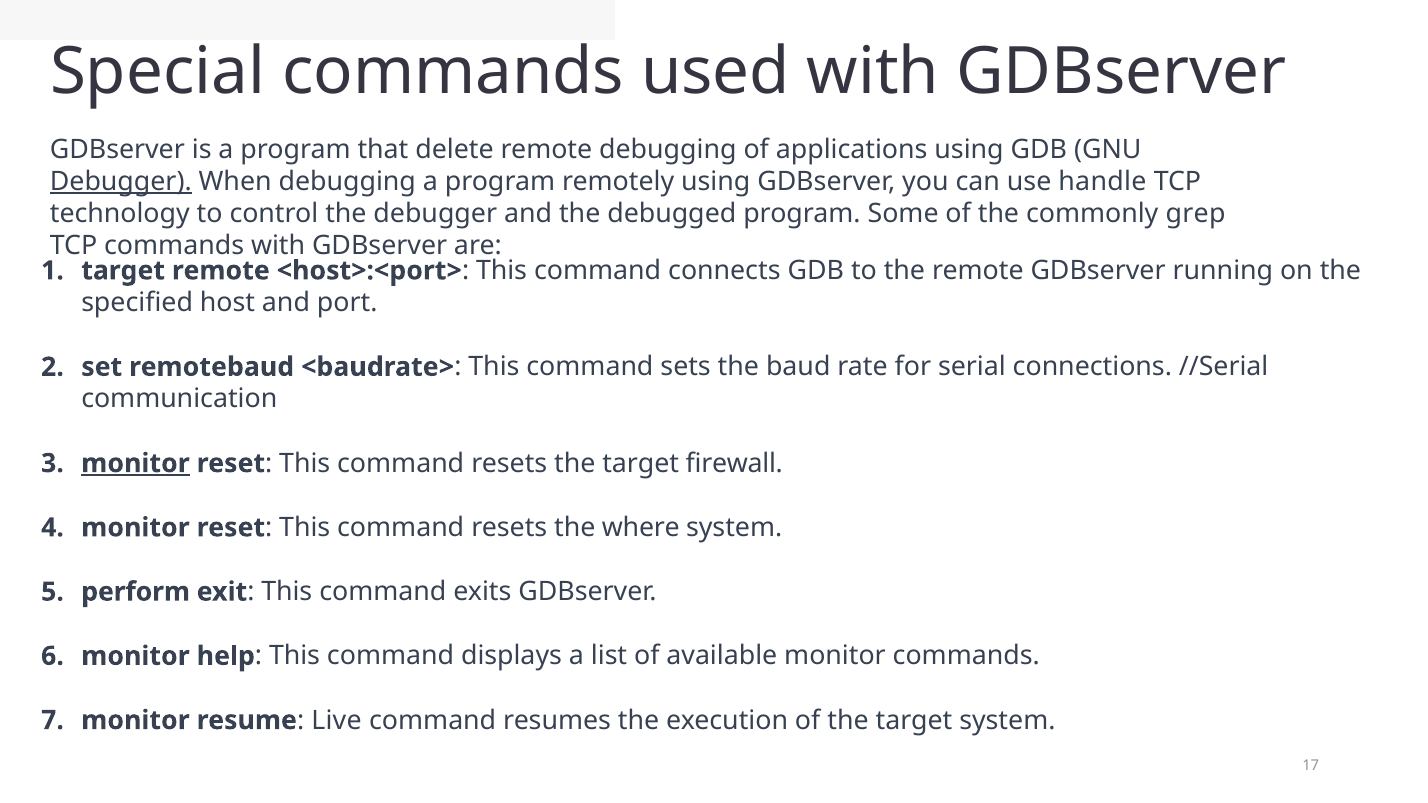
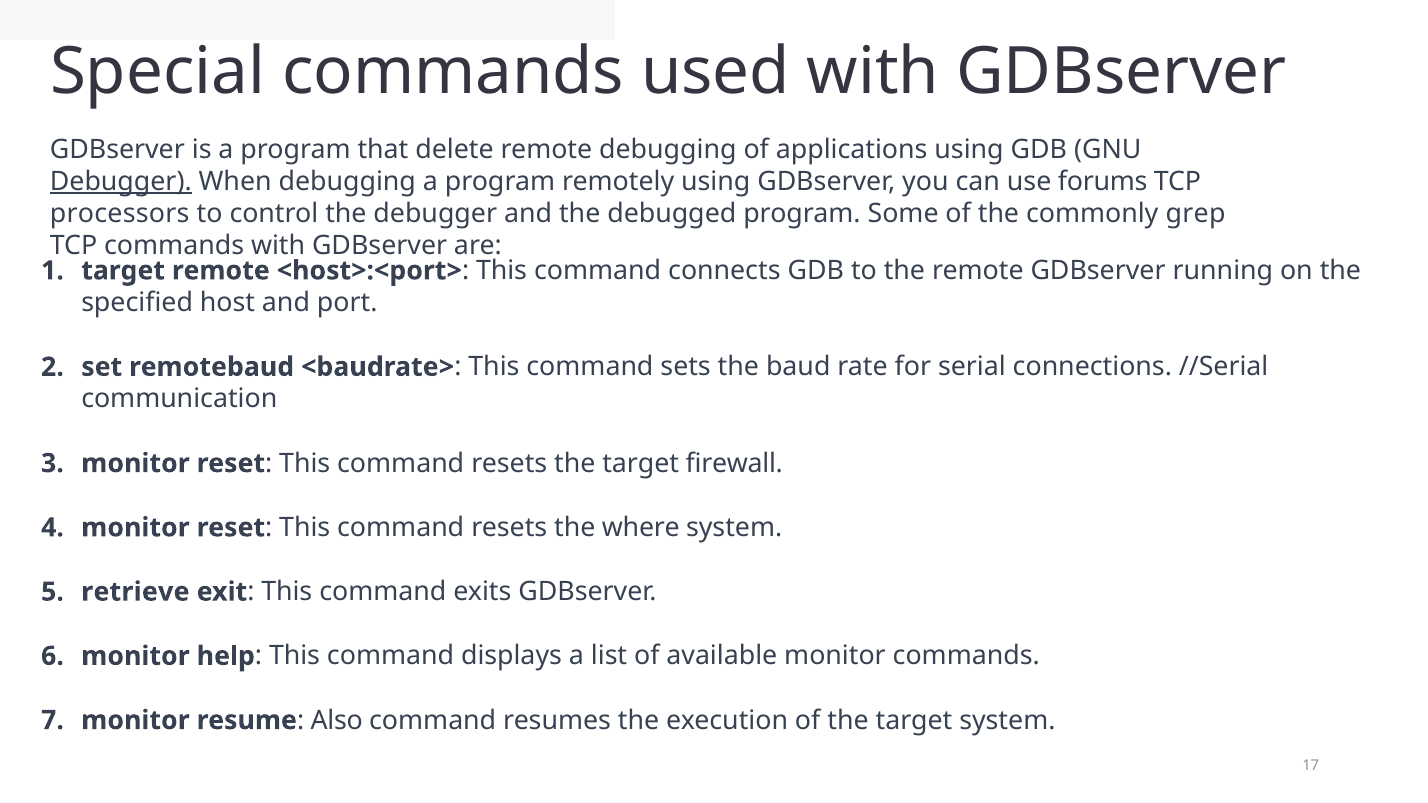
handle: handle -> forums (1103, 181)
technology: technology -> processors (120, 214)
monitor underline: present -> none (135, 463)
perform: perform -> retrieve (135, 592)
Live: Live -> Also (337, 720)
